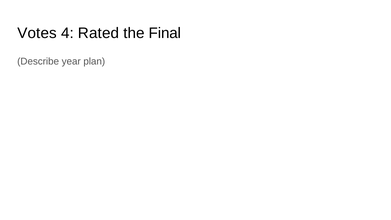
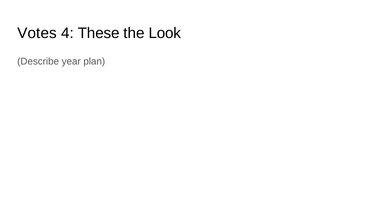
Rated: Rated -> These (99, 33)
Final: Final -> Look (165, 33)
